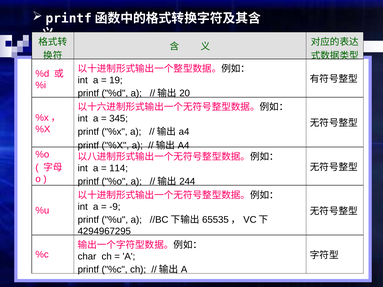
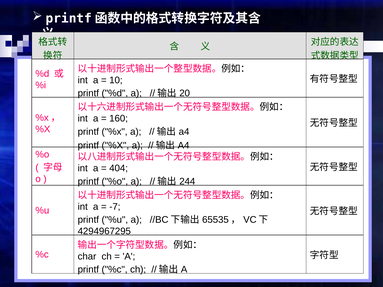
19: 19 -> 10 (116, 80)
345: 345 -> 160 (119, 119)
114: 114 -> 404 (119, 168)
-9: -9 -> -7 (115, 207)
